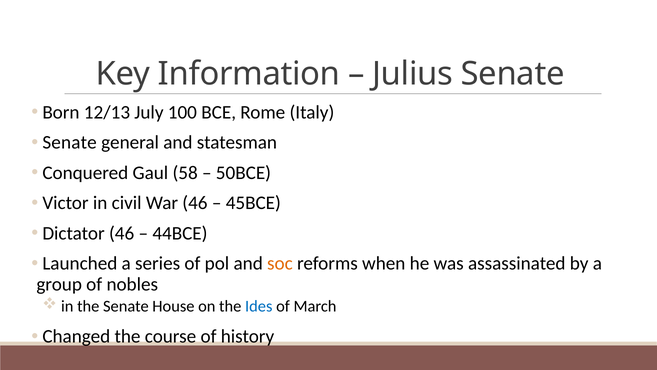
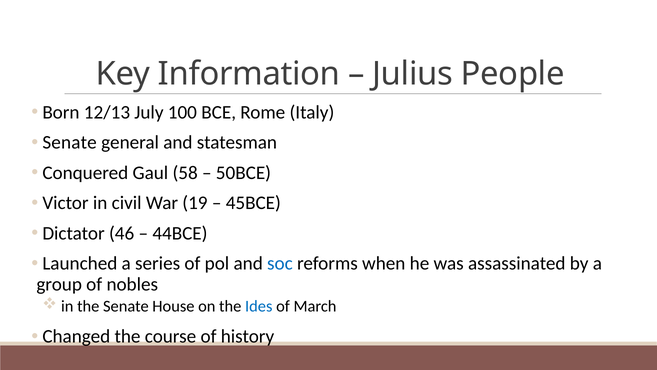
Julius Senate: Senate -> People (513, 74)
War 46: 46 -> 19 (195, 203)
soc colour: orange -> blue (280, 263)
